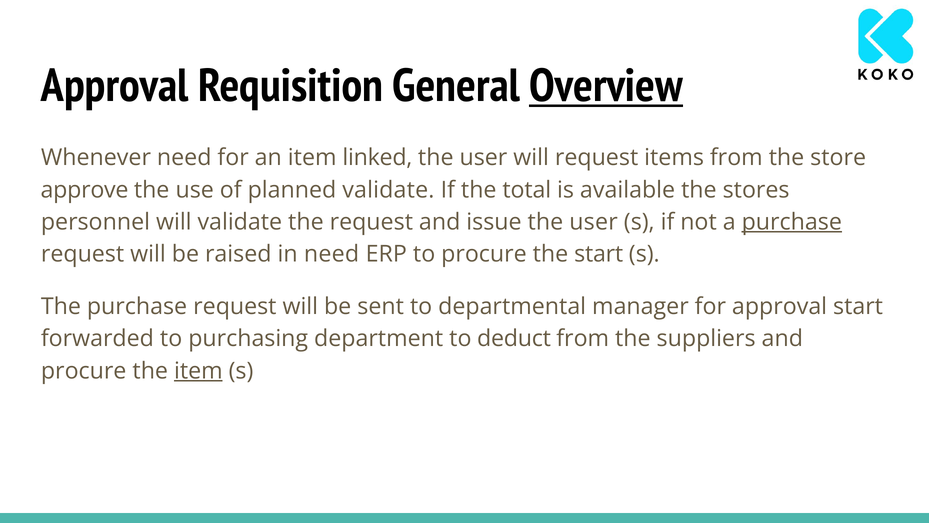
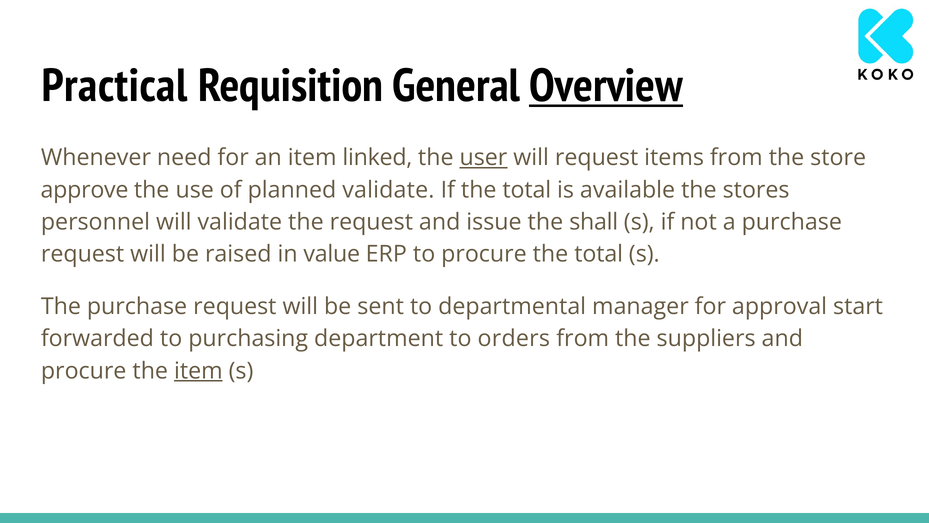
Approval: Approval -> Practical (115, 86)
user underline: none -> present (483, 158)
issue the user: user -> shall (594, 222)
purchase underline: present -> none (792, 222)
in need: need -> value (332, 254)
procure the start: start -> total (599, 254)
deduct: deduct -> orders (514, 339)
